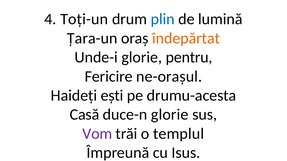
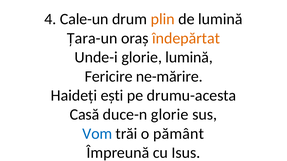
Toți-un: Toți-un -> Cale-un (84, 19)
plin colour: blue -> orange (163, 19)
glorie pentru: pentru -> lumină (189, 57)
ne-orașul: ne-orașul -> ne-mărire (169, 77)
Vom colour: purple -> blue (97, 134)
templul: templul -> pământ (179, 134)
